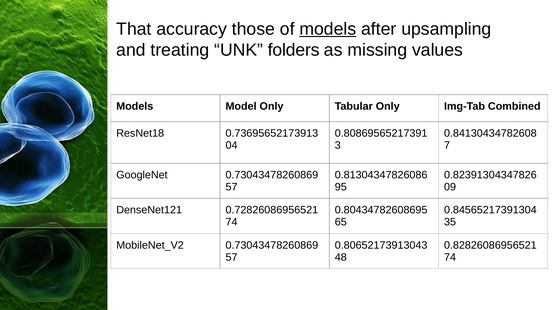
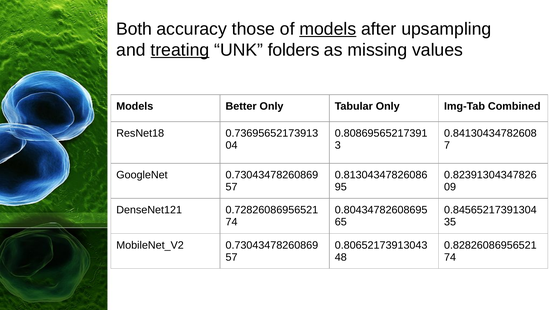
That: That -> Both (134, 29)
treating underline: none -> present (180, 50)
Model: Model -> Better (241, 107)
